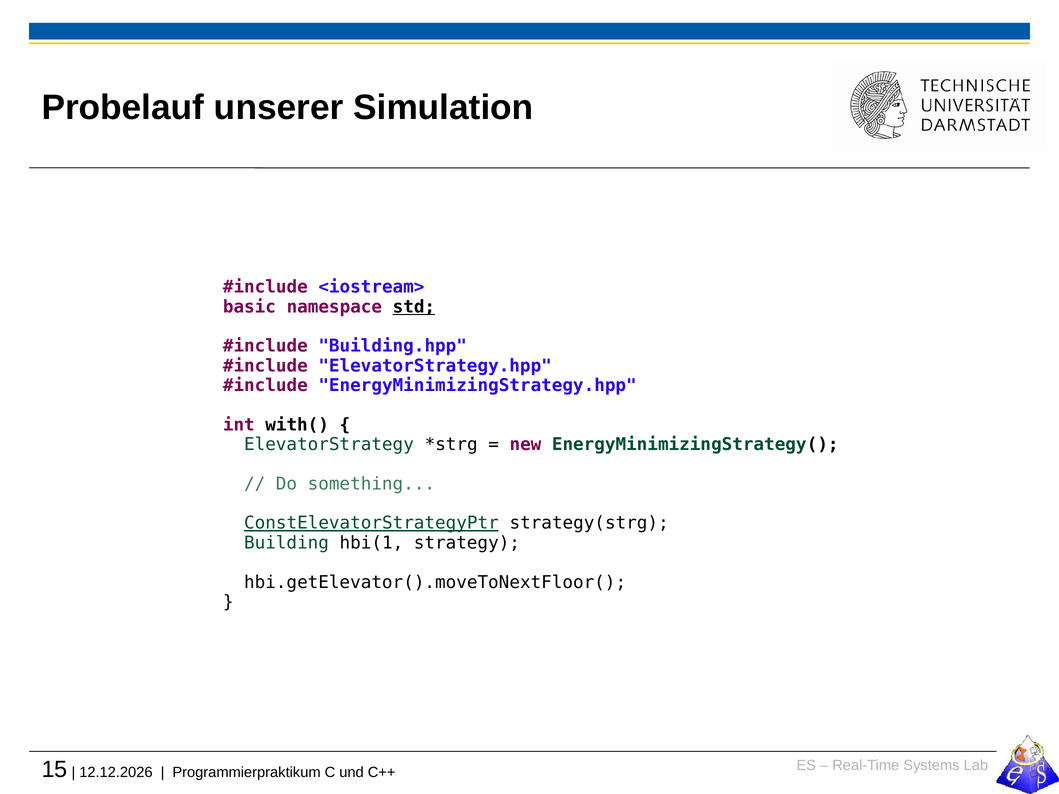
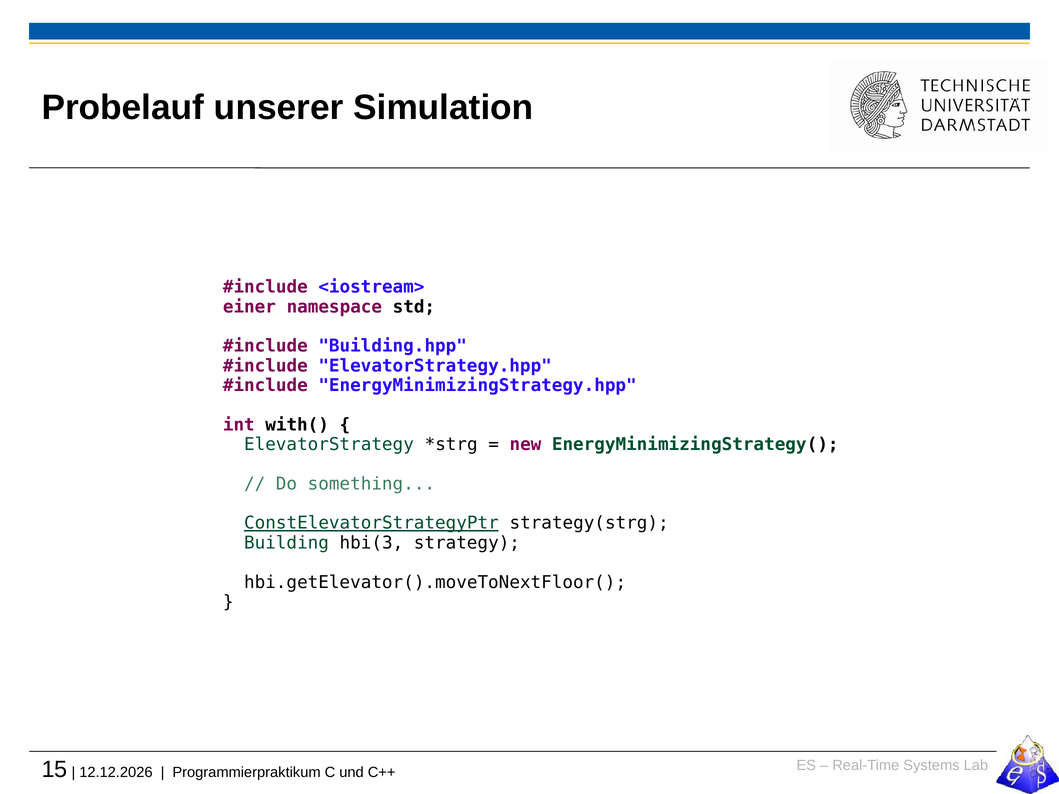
basic: basic -> einer (249, 307)
std underline: present -> none (414, 307)
hbi(1: hbi(1 -> hbi(3 (371, 543)
